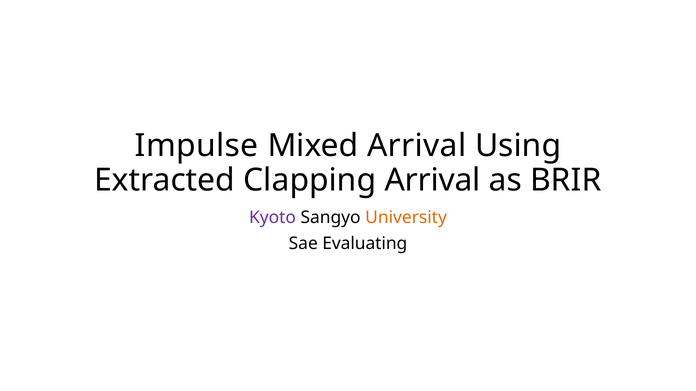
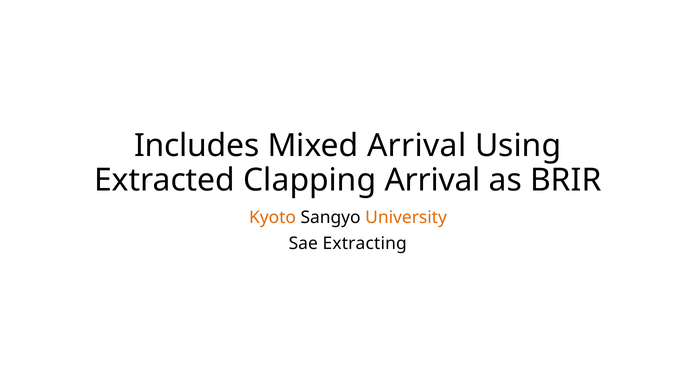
Impulse: Impulse -> Includes (197, 146)
Kyoto colour: purple -> orange (273, 218)
Evaluating: Evaluating -> Extracting (365, 244)
